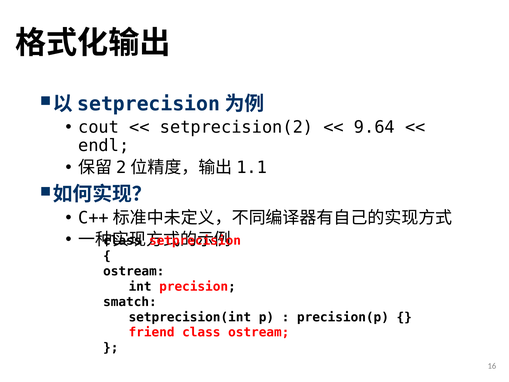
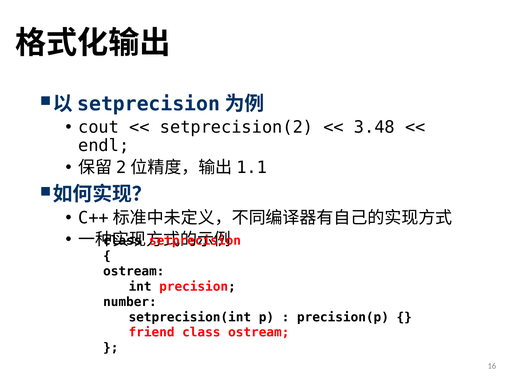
9.64: 9.64 -> 3.48 (374, 127)
smatch: smatch -> number (130, 302)
